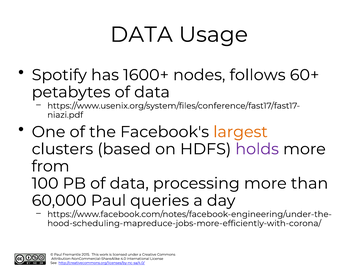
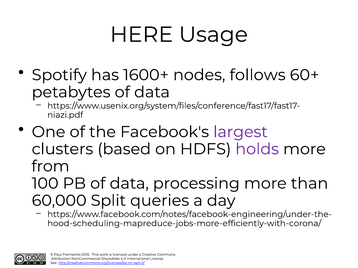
DATA: DATA -> HERE (142, 35)
largest colour: orange -> purple (240, 132)
Paul: Paul -> Split (108, 201)
